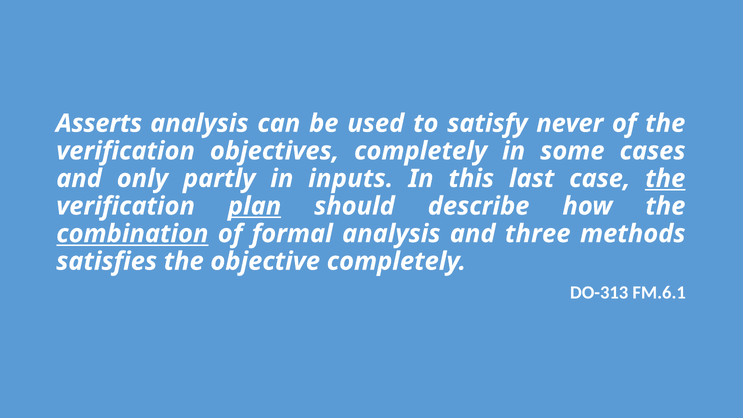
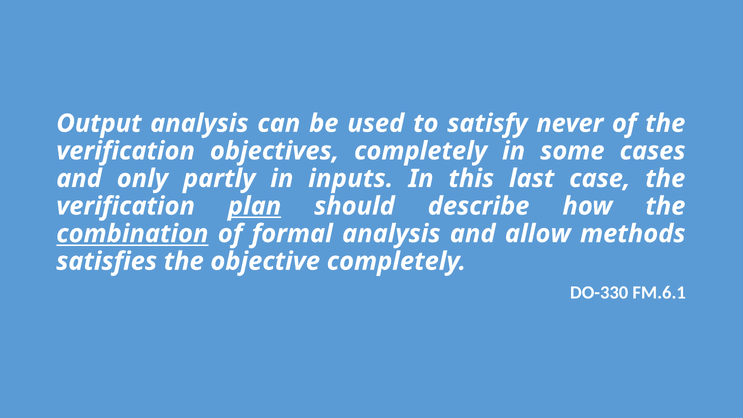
Asserts: Asserts -> Output (99, 123)
the underline: present -> none (665, 179)
three: three -> allow (538, 234)
DO-313: DO-313 -> DO-330 (599, 292)
